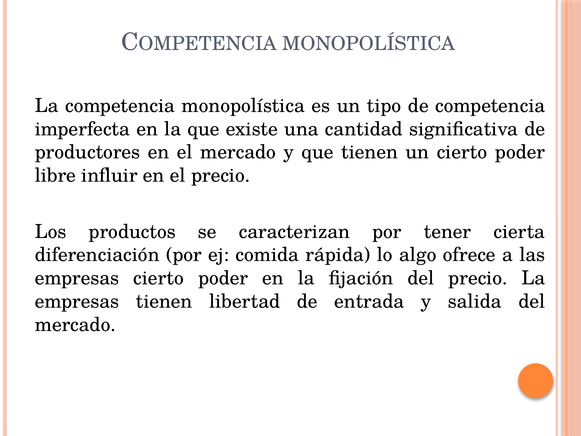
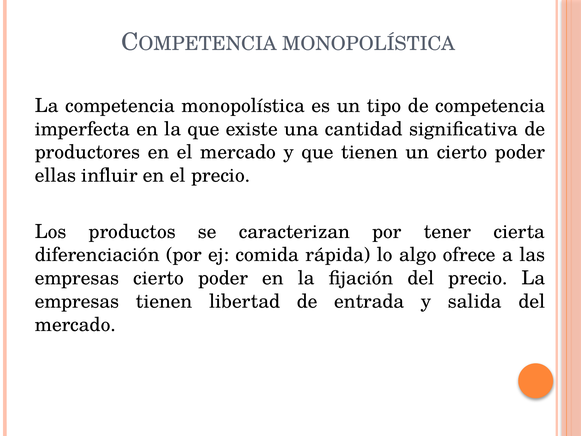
libre: libre -> ellas (55, 175)
